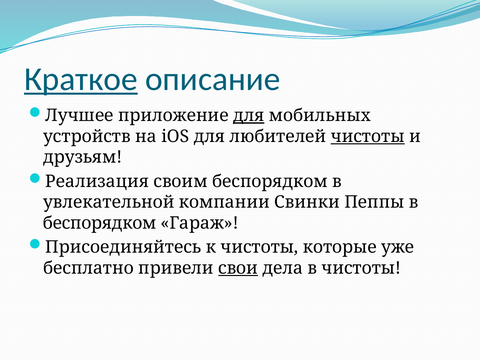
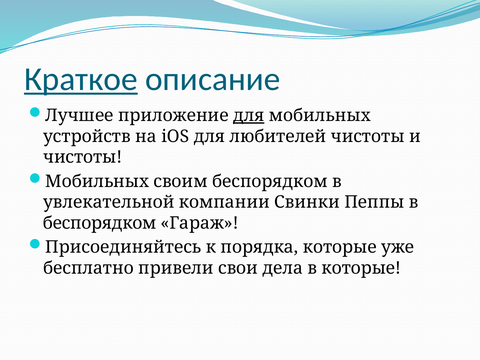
чистоты underline: present -> none (368, 136)
друзьям: друзьям -> чистоты (83, 157)
Реализация: Реализация -> Мобильных (97, 181)
к чистоты: чистоты -> порядка (259, 247)
свои underline: present -> none (238, 268)
в чистоты: чистоты -> которые (361, 268)
